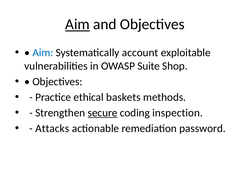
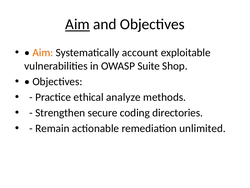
Aim colour: blue -> orange (43, 52)
baskets: baskets -> analyze (123, 97)
secure underline: present -> none (103, 112)
inspection: inspection -> directories (178, 112)
Attacks: Attacks -> Remain (52, 128)
password: password -> unlimited (202, 128)
